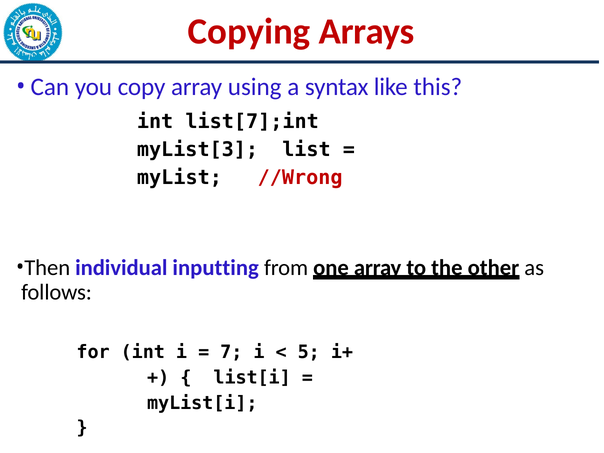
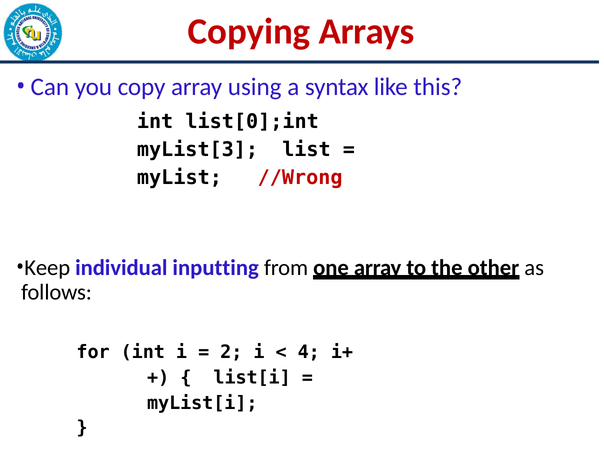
list[7];int: list[7];int -> list[0];int (252, 122)
Then: Then -> Keep (47, 268)
7: 7 -> 2 (231, 352)
5: 5 -> 4 (309, 352)
